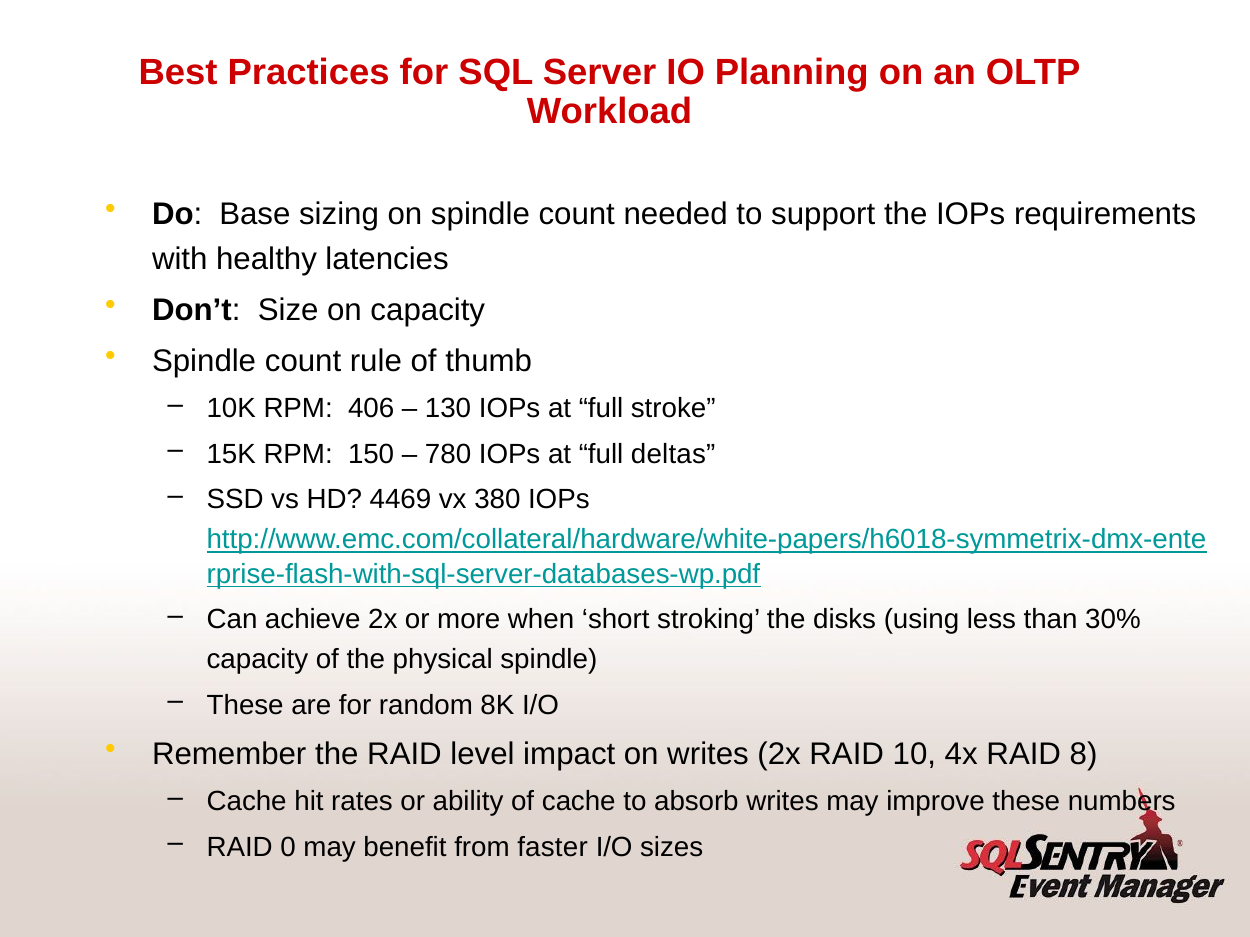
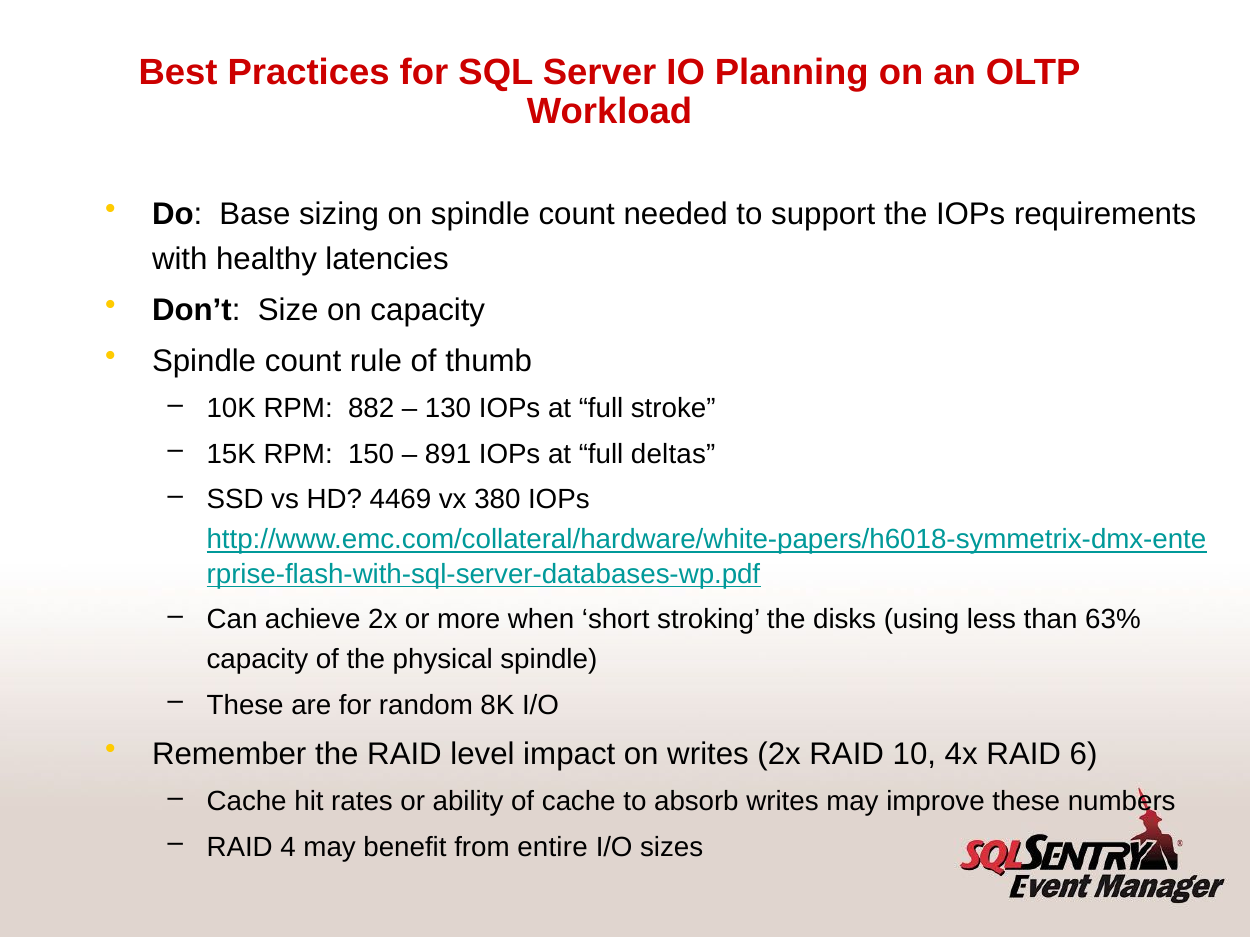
406: 406 -> 882 (371, 409)
780: 780 -> 891 (448, 455)
30%: 30% -> 63% (1113, 620)
8: 8 -> 6 (1084, 755)
0: 0 -> 4 (288, 848)
faster: faster -> entire (553, 848)
